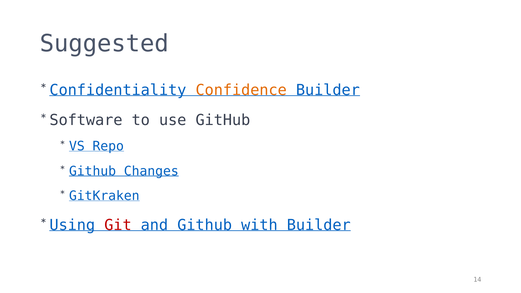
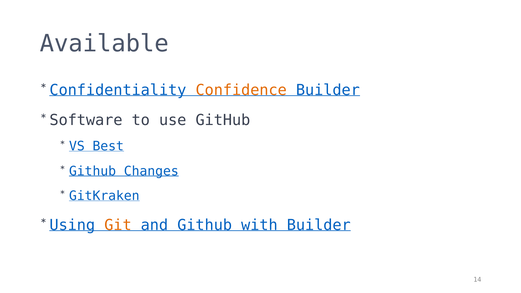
Suggested: Suggested -> Available (104, 44)
Repo: Repo -> Best (108, 146)
Git colour: red -> orange (118, 225)
